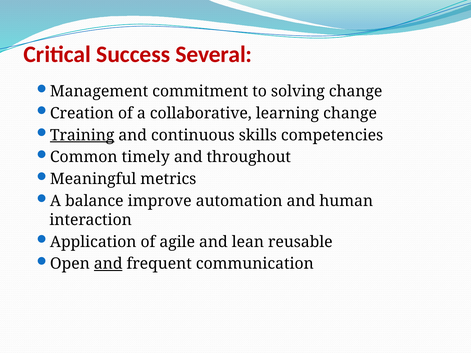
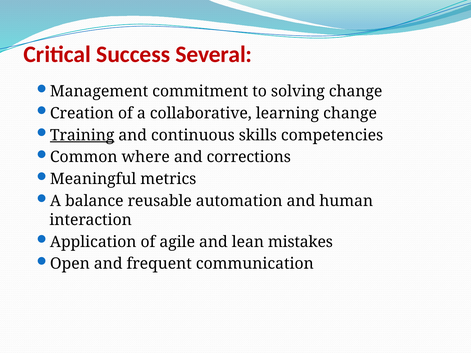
timely: timely -> where (146, 157)
throughout: throughout -> corrections (249, 157)
improve: improve -> reusable (160, 201)
reusable: reusable -> mistakes (300, 242)
and underline: present -> none (108, 264)
